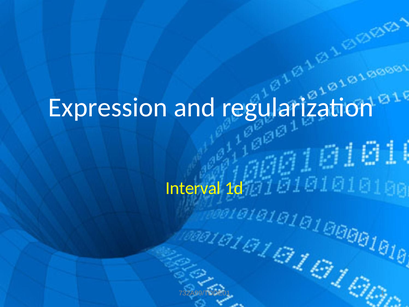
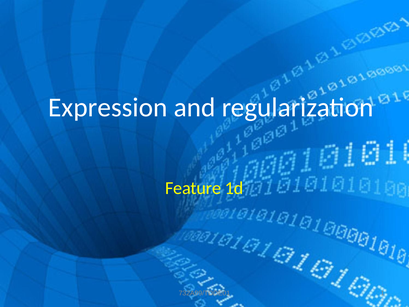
Interval: Interval -> Feature (193, 188)
